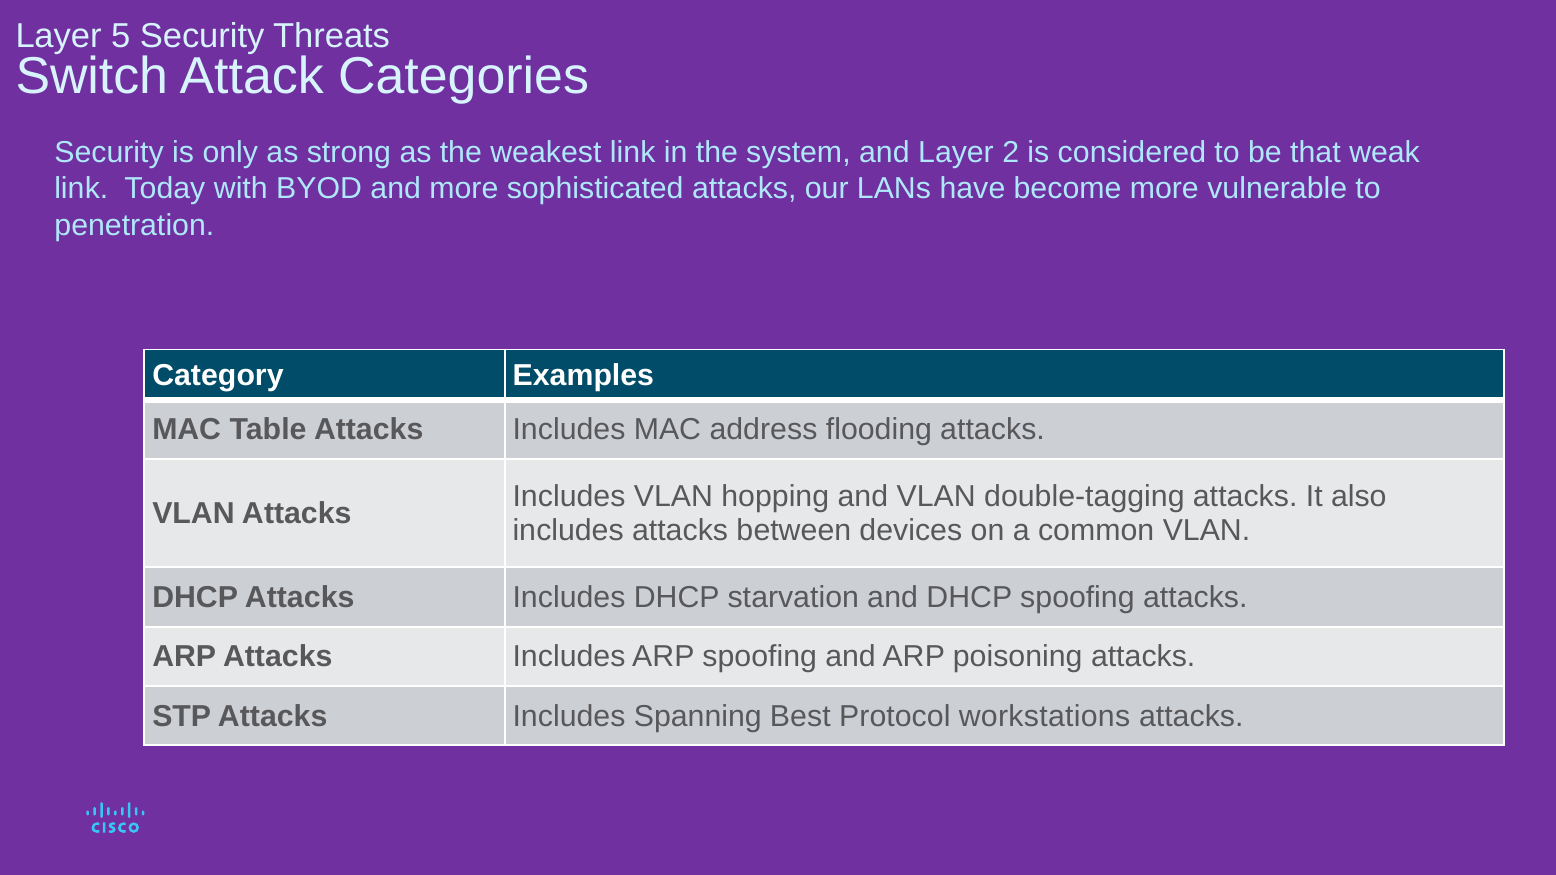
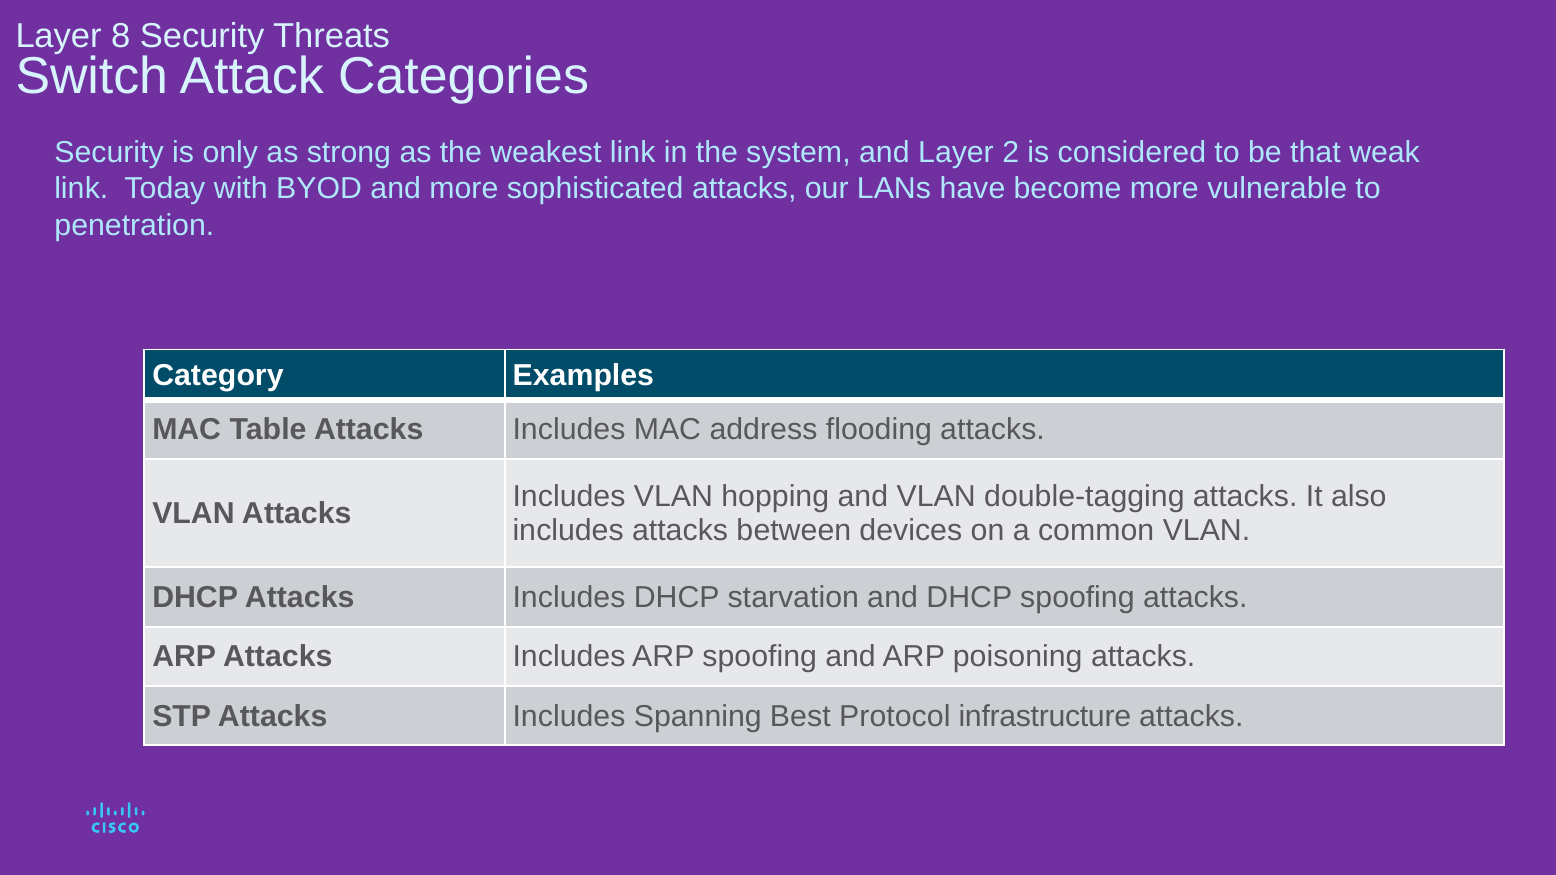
5: 5 -> 8 (121, 36)
workstations: workstations -> infrastructure (1045, 716)
